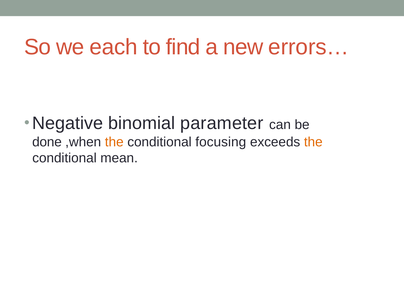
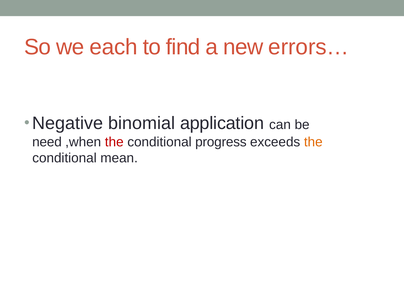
parameter: parameter -> application (222, 123)
done: done -> need (47, 142)
the colour: orange -> red (114, 142)
focusing: focusing -> progress (221, 142)
